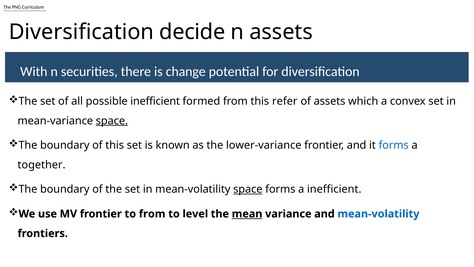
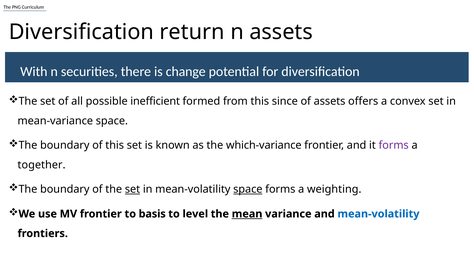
decide: decide -> return (192, 32)
refer: refer -> since (285, 101)
which: which -> offers (363, 101)
space underline: present -> none (112, 121)
lower-variance: lower-variance -> which-variance (264, 145)
forms colour: blue -> purple (394, 145)
set underline: none -> present (132, 189)
a inefficient: inefficient -> weighting (334, 189)
to from: from -> basis (152, 214)
